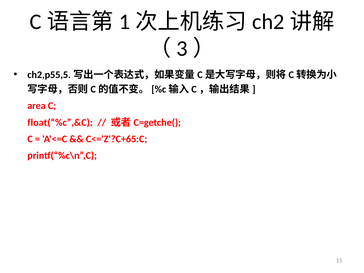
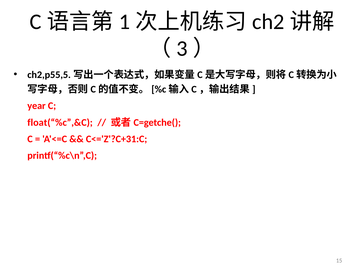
area: area -> year (37, 106)
C<='Z'?C+65:C: C<='Z'?C+65:C -> C<='Z'?C+31:C (117, 139)
